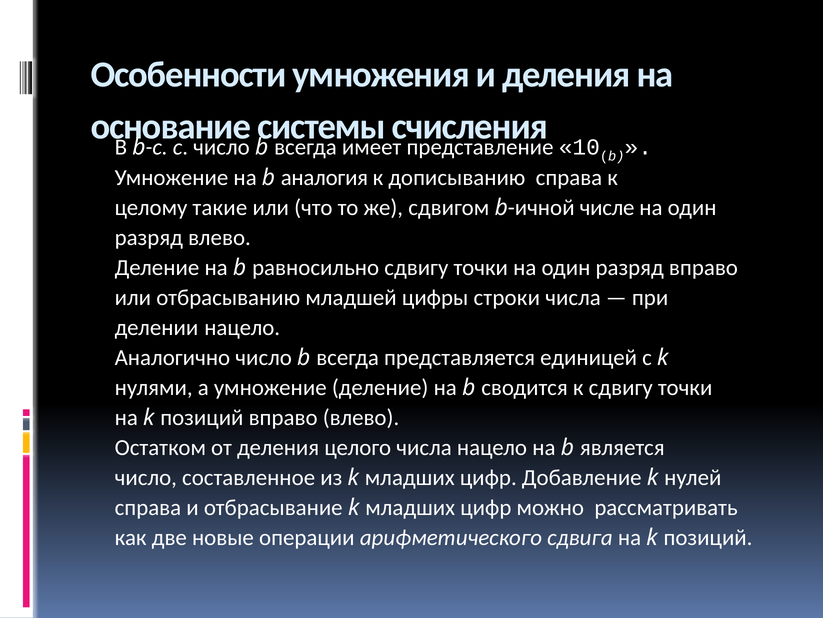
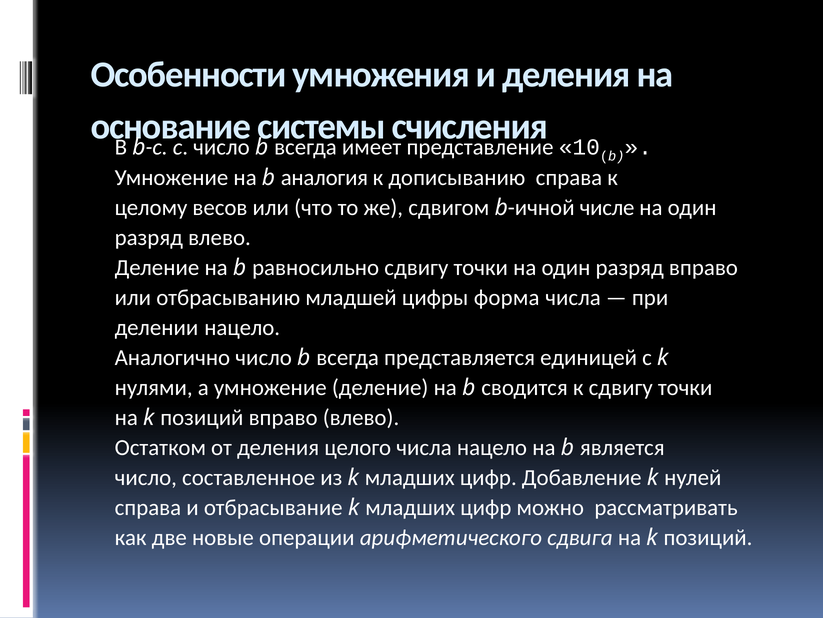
такие: такие -> весов (220, 208)
строки: строки -> форма (507, 297)
